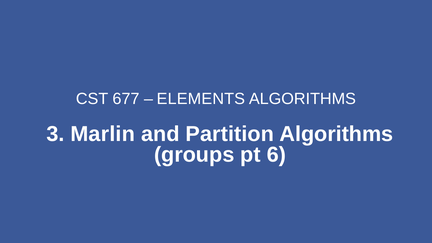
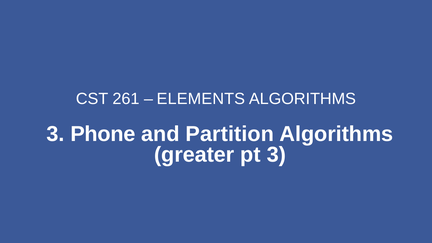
677: 677 -> 261 (126, 99)
Marlin: Marlin -> Phone (103, 134)
groups: groups -> greater (194, 155)
pt 6: 6 -> 3 (276, 155)
